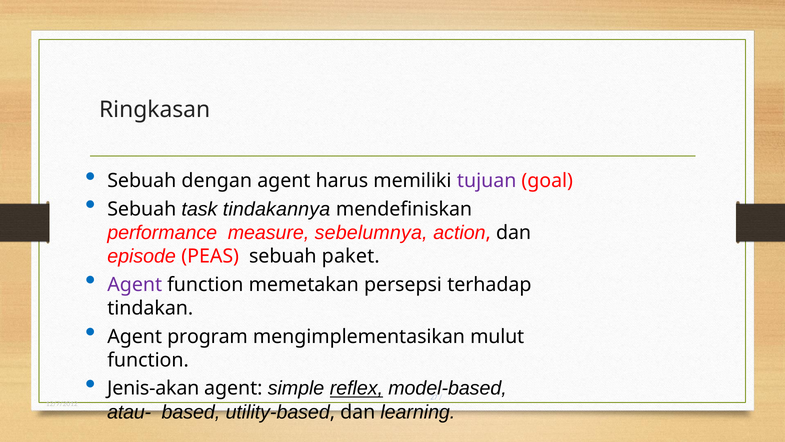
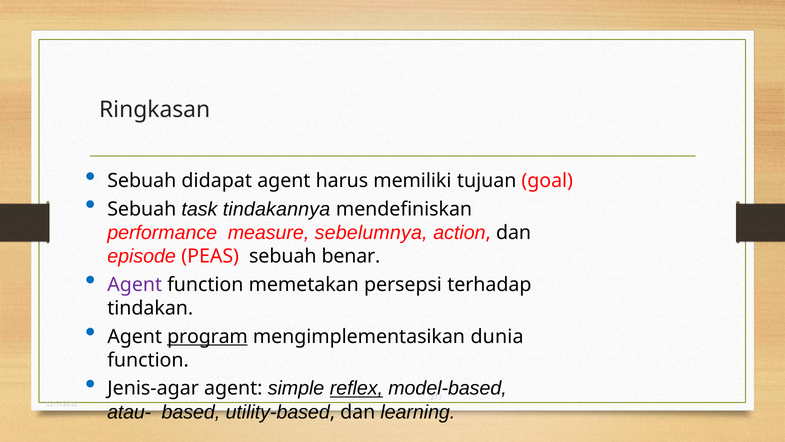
dengan: dengan -> didapat (217, 181)
tujuan colour: purple -> black (487, 181)
paket: paket -> benar (351, 256)
program underline: none -> present (208, 336)
mulut: mulut -> dunia (497, 336)
Jenis-akan: Jenis-akan -> Jenis-agar (153, 388)
